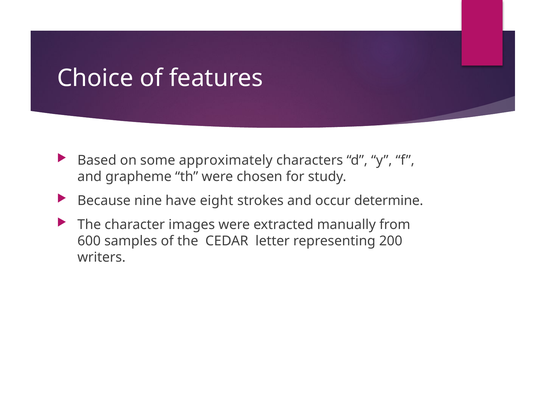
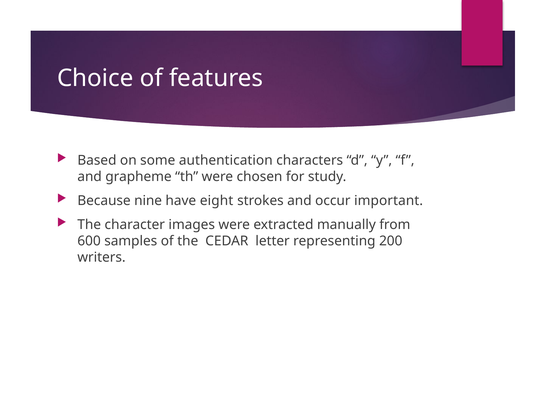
approximately: approximately -> authentication (226, 160)
determine: determine -> important (389, 200)
